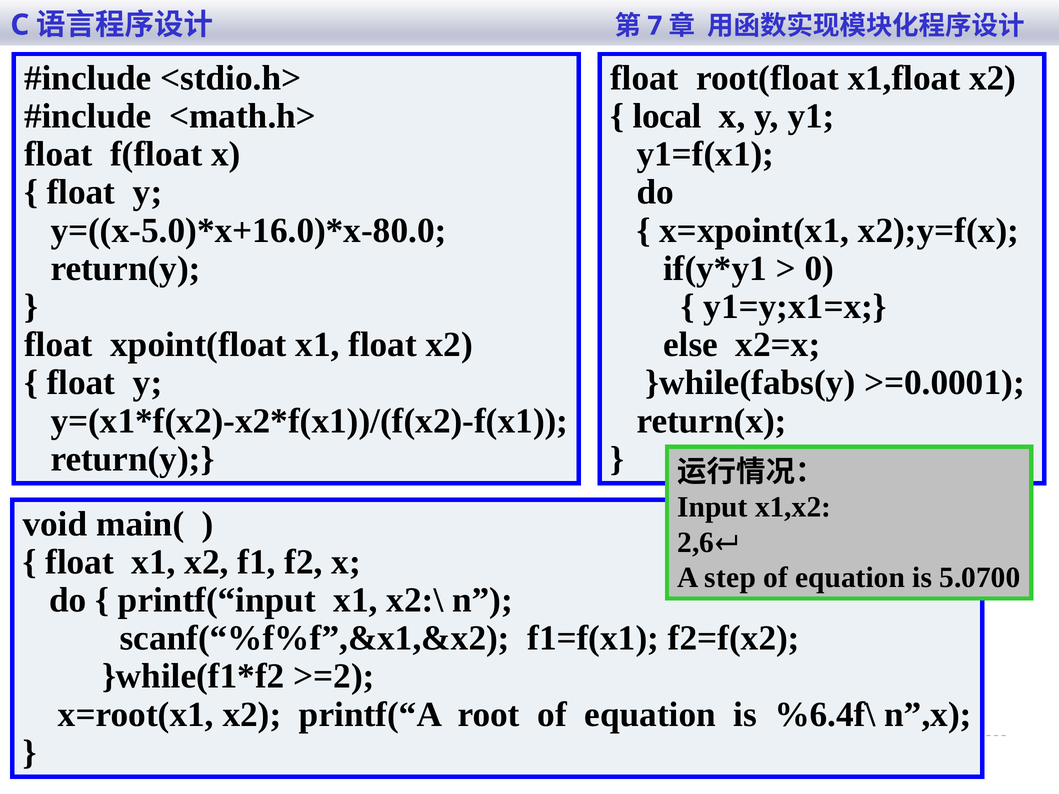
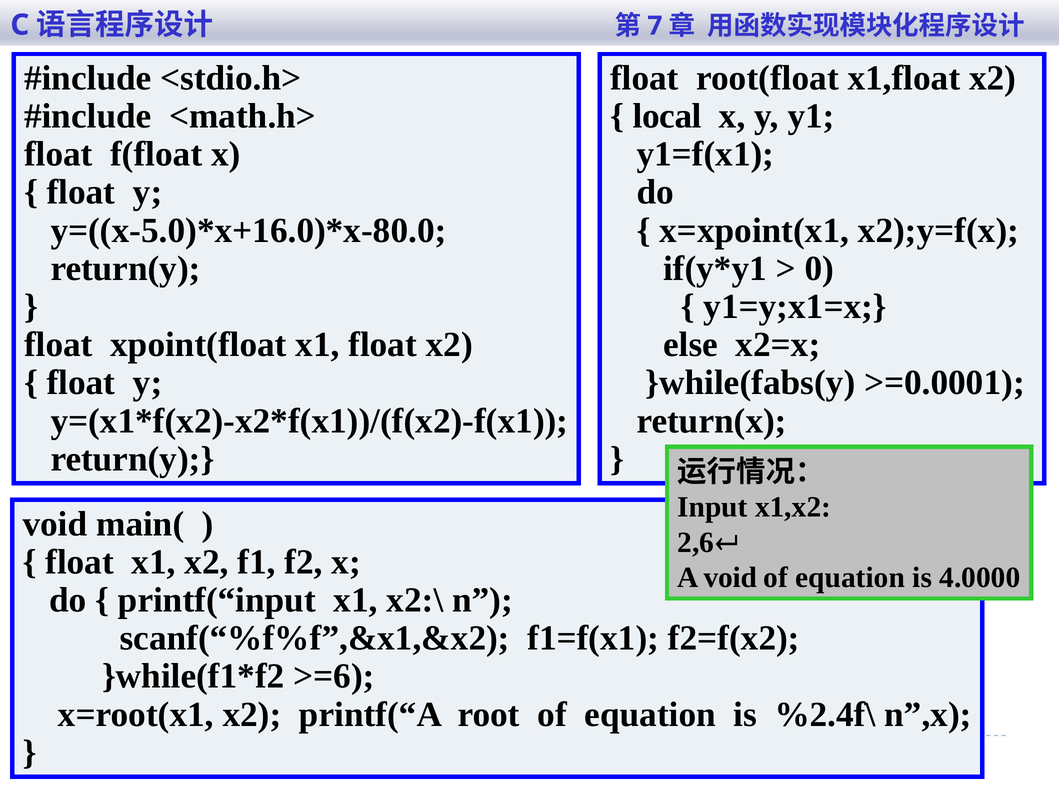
A step: step -> void (730, 578)
5.0700: 5.0700 -> 4.0000 (980, 578)
>=2: >=2 -> >=6 (334, 677)
%6.4f\: %6.4f\ -> %2.4f\ (825, 715)
